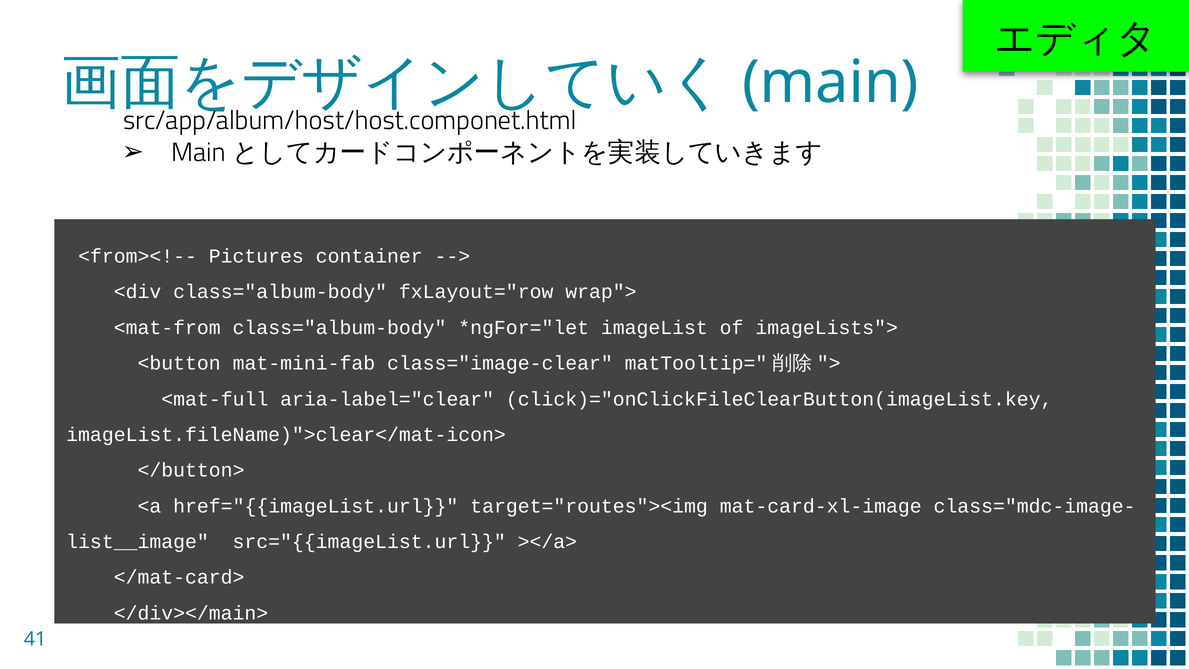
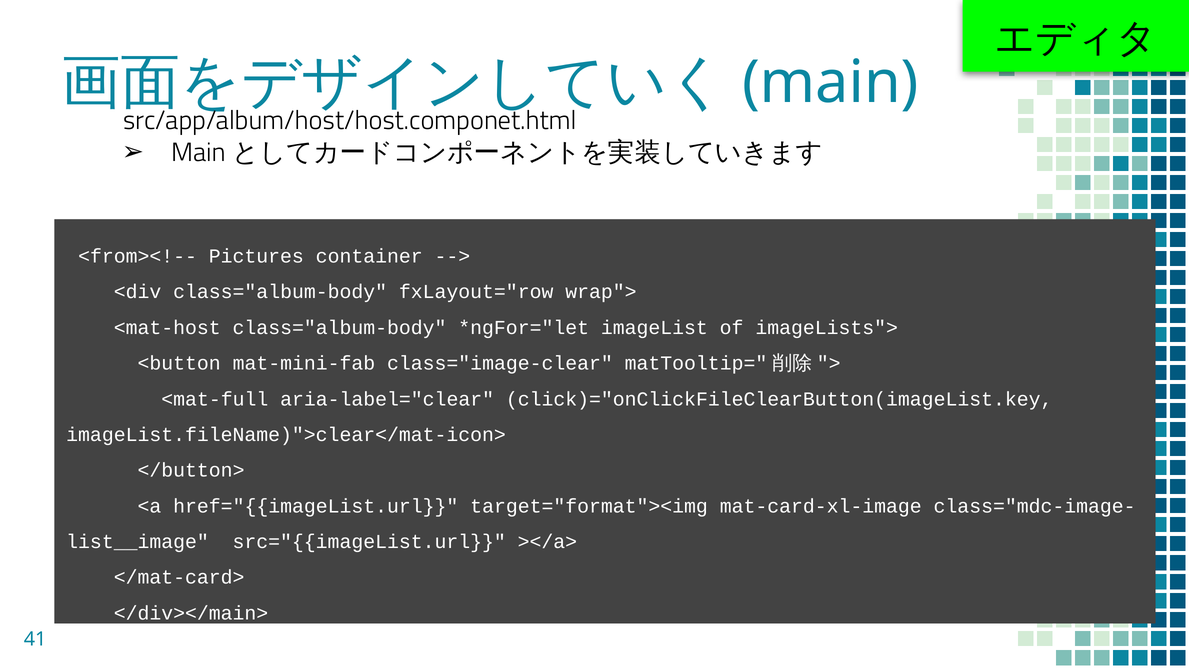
<mat-from: <mat-from -> <mat-host (167, 328)
target="routes"><img: target="routes"><img -> target="format"><img (589, 506)
